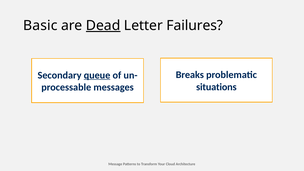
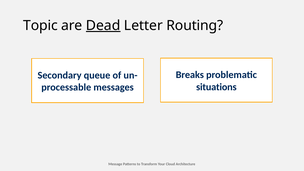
Basic: Basic -> Topic (40, 26)
Failures: Failures -> Routing (195, 26)
queue underline: present -> none (97, 75)
